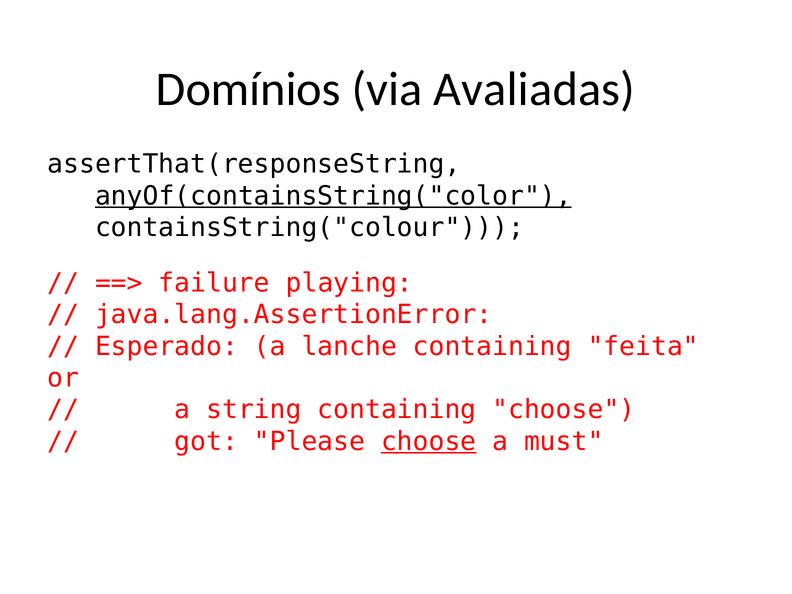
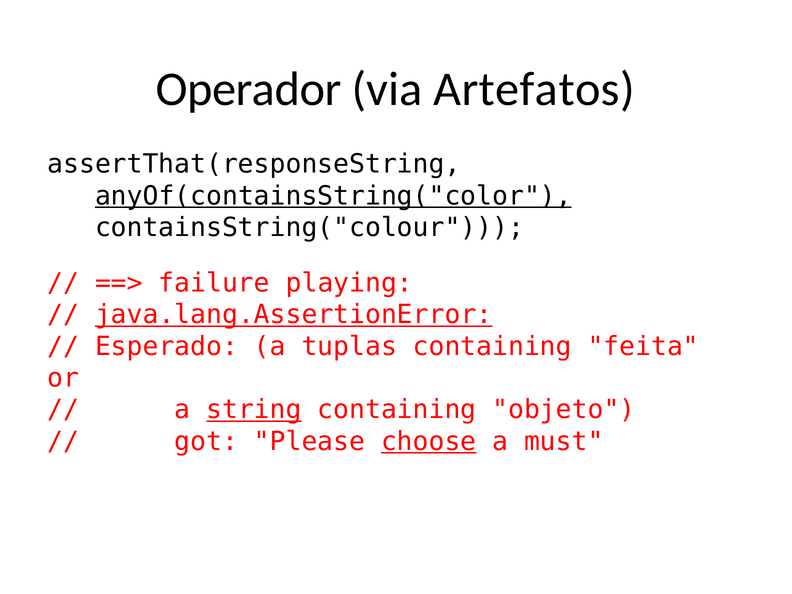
Domínios: Domínios -> Operador (249, 89)
Avaliadas: Avaliadas -> Artefatos (534, 89)
java.lang.AssertionError underline: none -> present (294, 315)
lanche: lanche -> tuplas (349, 346)
string underline: none -> present (254, 410)
containing choose: choose -> objeto (564, 410)
